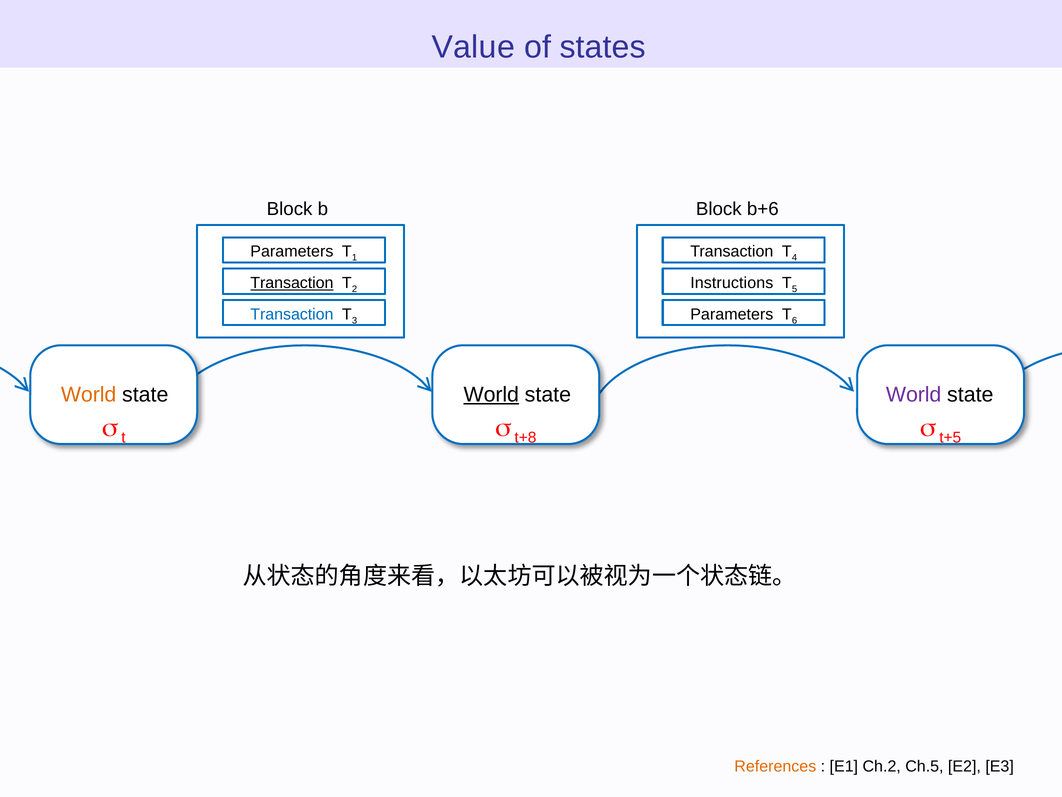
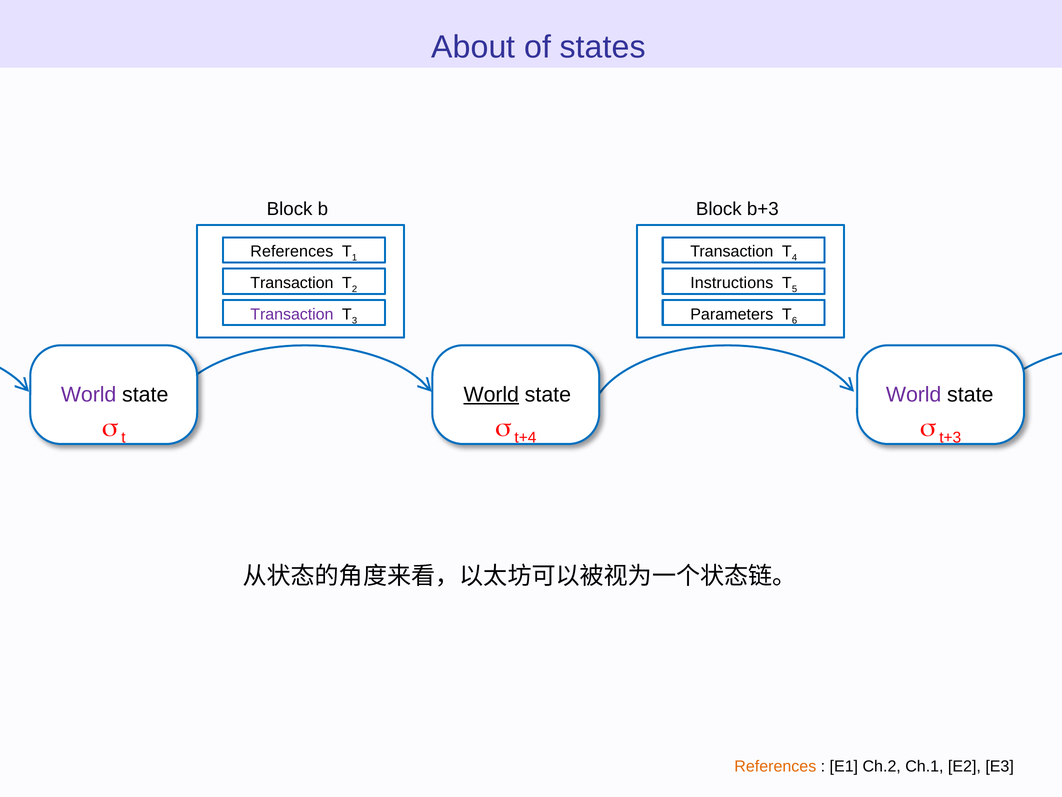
Value: Value -> About (473, 47)
b+6: b+6 -> b+3 (763, 209)
Parameters: Parameters -> References (292, 251)
Transaction underline: present -> none (292, 283)
Transaction colour: blue -> purple (292, 314)
World colour: orange -> purple (89, 394)
t+8: t+8 -> t+4 (525, 437)
t+5: t+5 -> t+3 (950, 437)
Ch.5: Ch.5 -> Ch.1 (924, 766)
